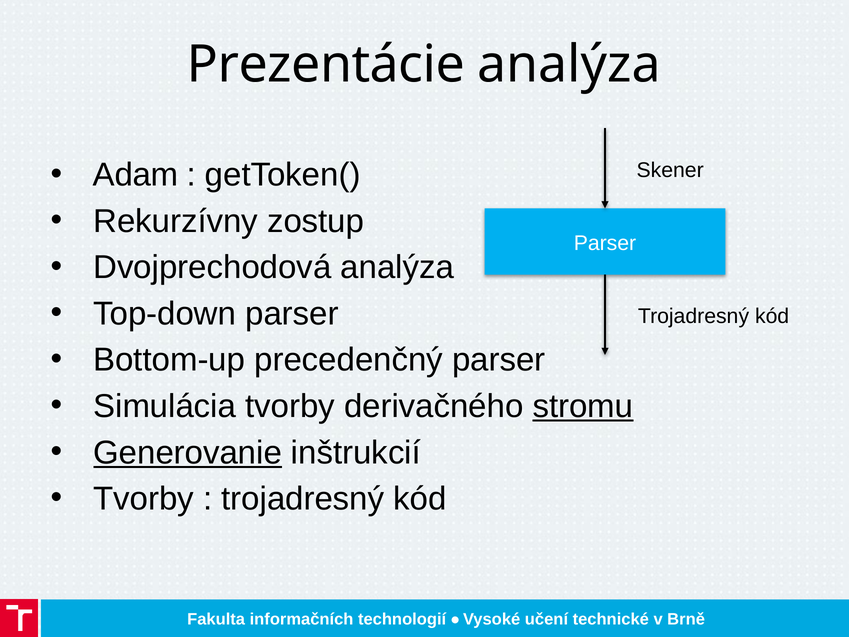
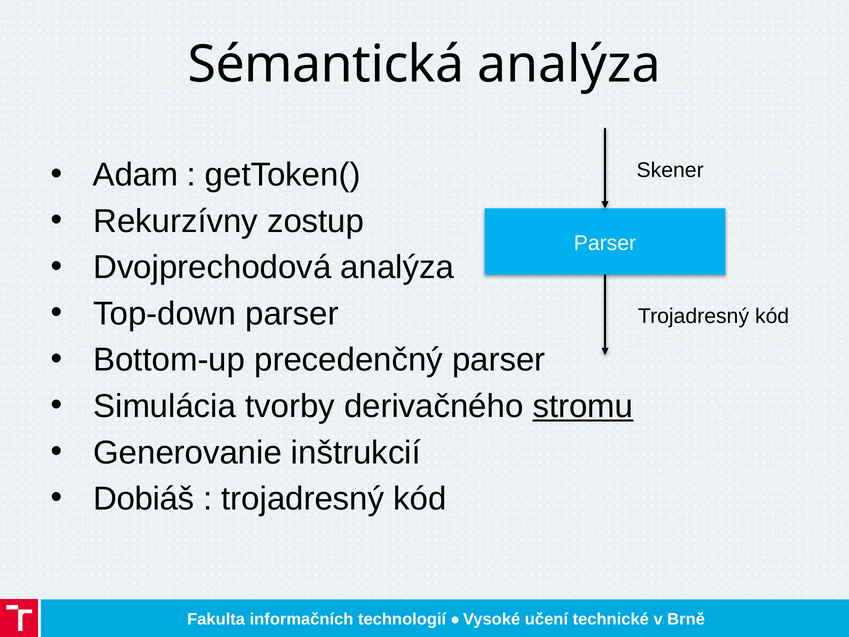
Prezentácie: Prezentácie -> Sémantická (326, 64)
Generovanie underline: present -> none (188, 452)
Tvorby: Tvorby -> Dobiáš (144, 499)
